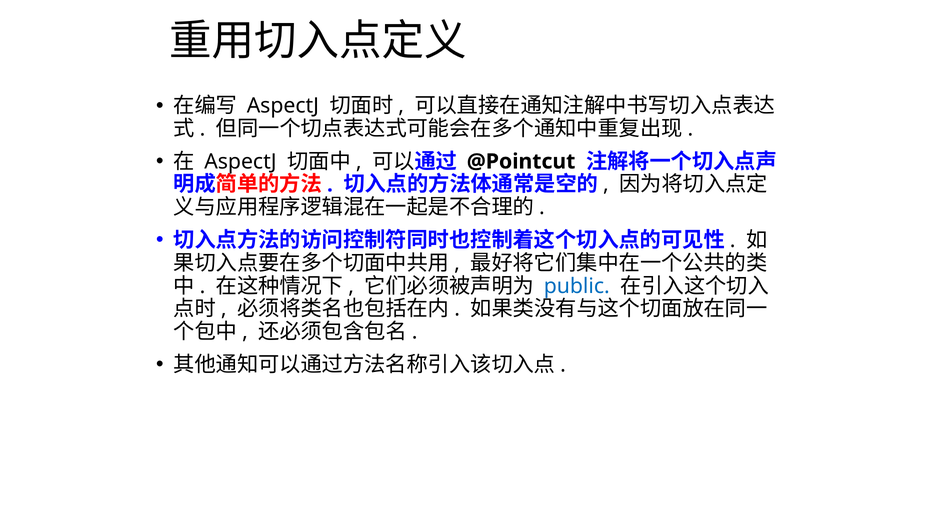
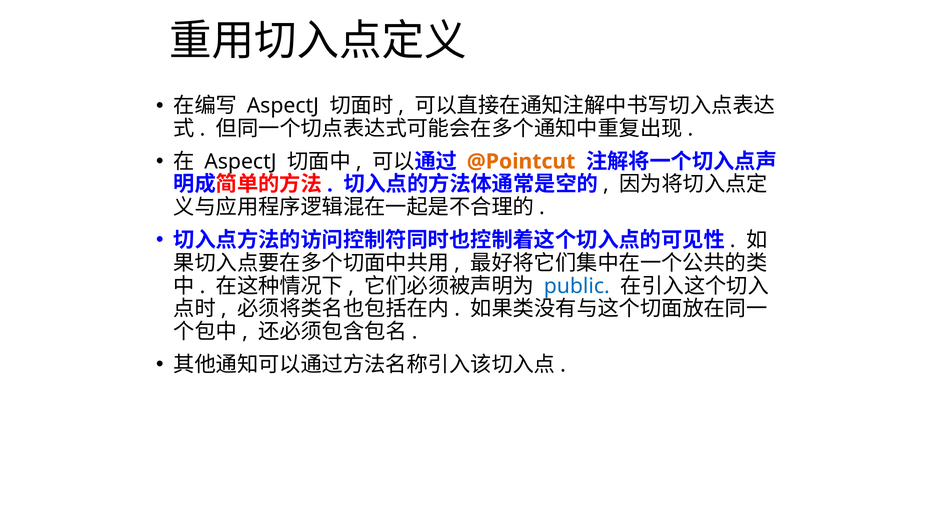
@Pointcut colour: black -> orange (521, 161)
